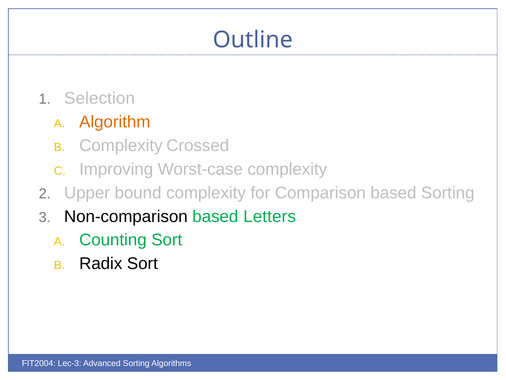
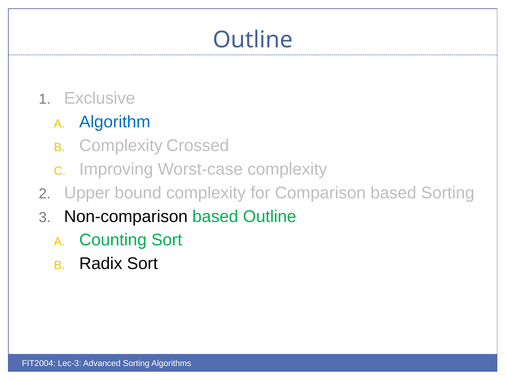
Selection: Selection -> Exclusive (100, 98)
Algorithm colour: orange -> blue (115, 122)
based Letters: Letters -> Outline (270, 216)
